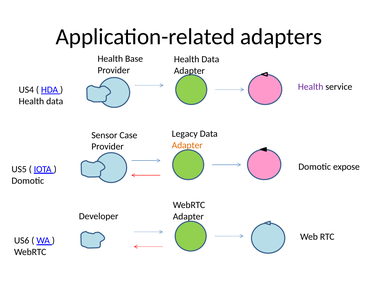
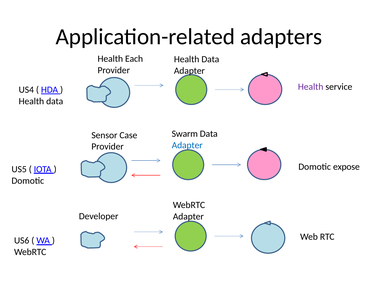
Base: Base -> Each (134, 59)
Legacy: Legacy -> Swarm (185, 134)
Adapter colour: orange -> blue (187, 145)
